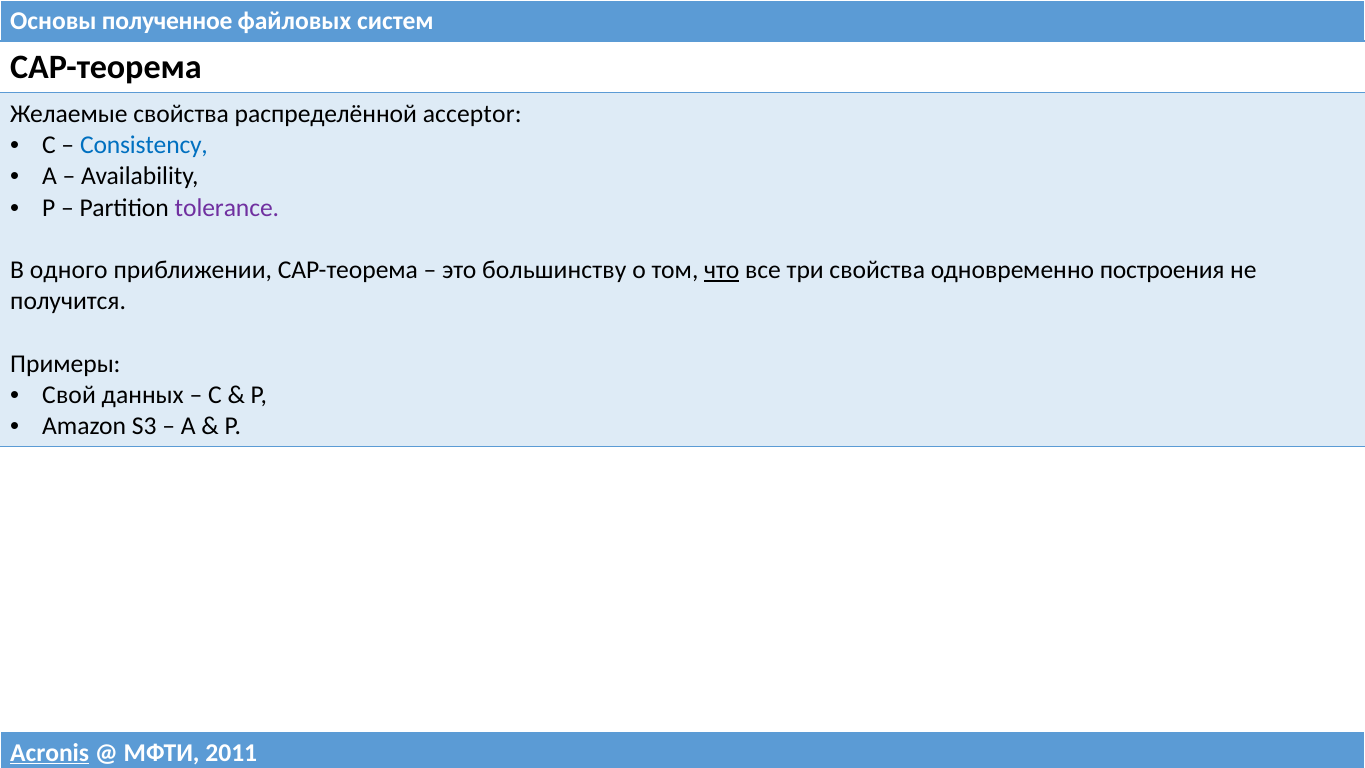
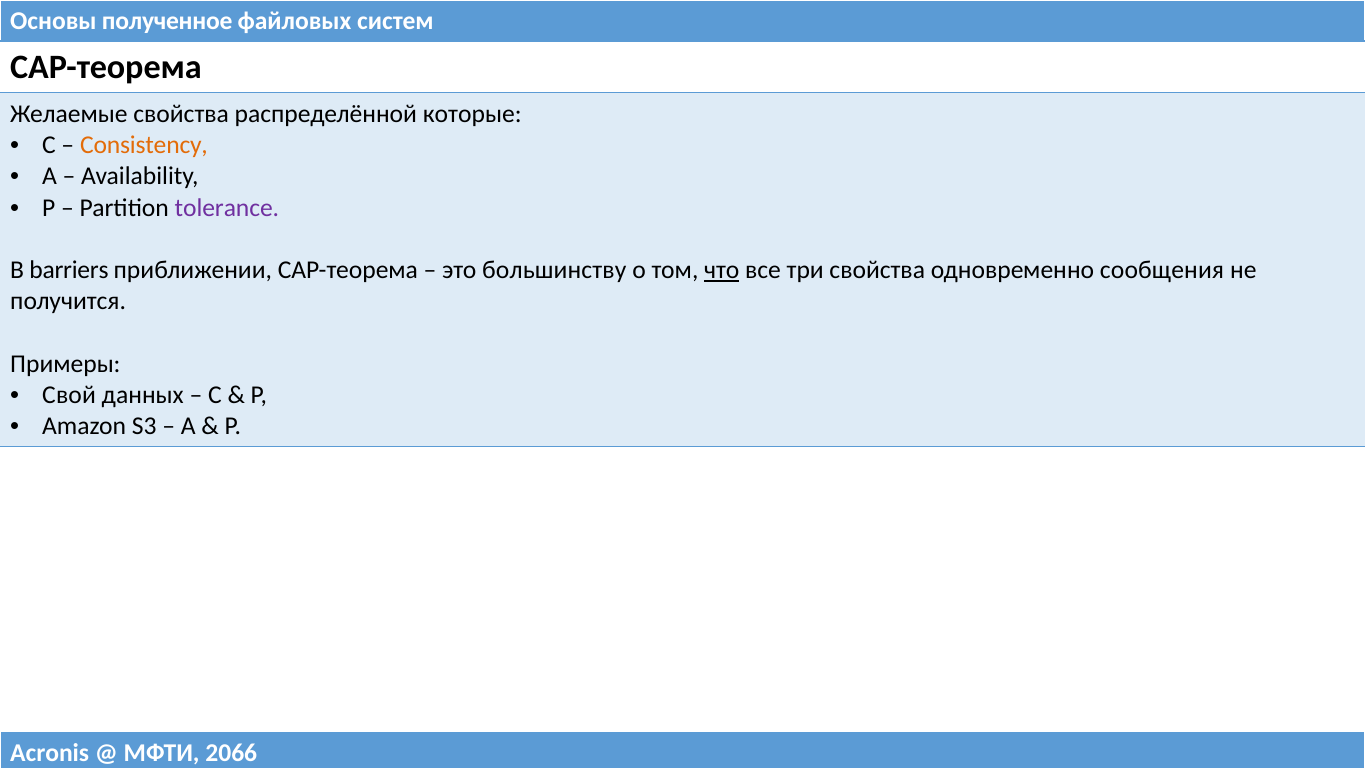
acceptor: acceptor -> которые (472, 114)
Consistency colour: blue -> orange (144, 145)
одного: одного -> barriers (69, 270)
построения: построения -> сообщения (1162, 270)
Acronis underline: present -> none (50, 752)
2011: 2011 -> 2066 (231, 752)
